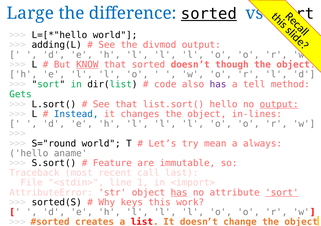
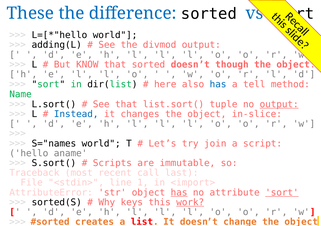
Large: Large -> These (30, 13)
sorted underline: present -> none (209, 14)
KNOW underline: present -> none (87, 65)
code: code -> here (165, 84)
has colour: purple -> blue (218, 84)
Gets: Gets -> Name (21, 94)
list.sort( hello: hello -> tuple (224, 104)
in-lines: in-lines -> in-slice (257, 114)
S="round: S="round -> S="names (54, 144)
mean: mean -> join (215, 144)
always: always -> script (263, 144)
Feature: Feature -> Scripts (112, 163)
work underline: none -> present (190, 203)
